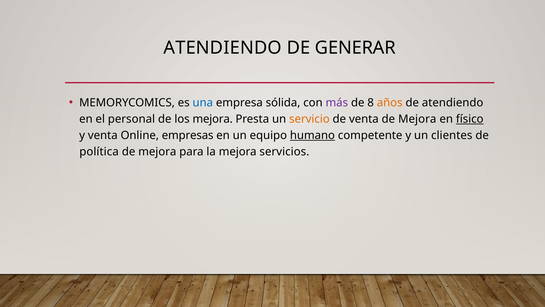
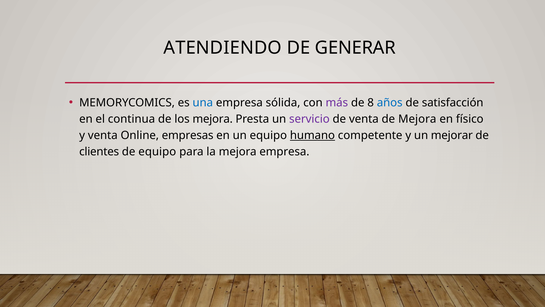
años colour: orange -> blue (390, 102)
de atendiendo: atendiendo -> satisfacción (453, 102)
personal: personal -> continua (131, 119)
servicio colour: orange -> purple (309, 119)
físico underline: present -> none (470, 119)
clientes: clientes -> mejorar (452, 135)
política: política -> clientes (99, 152)
mejora: mejora -> equipo (157, 152)
mejora servicios: servicios -> empresa (284, 152)
